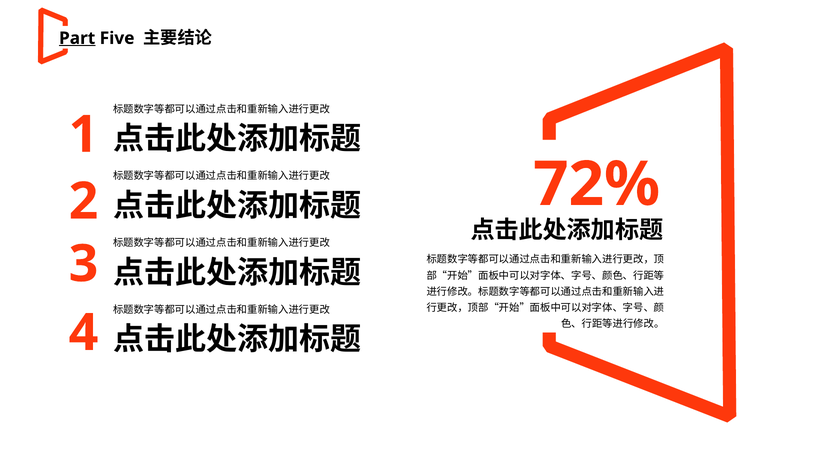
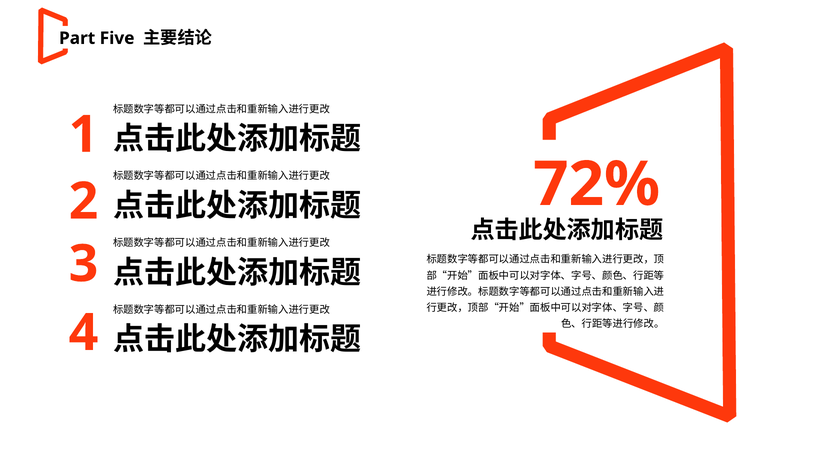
Part underline: present -> none (77, 38)
